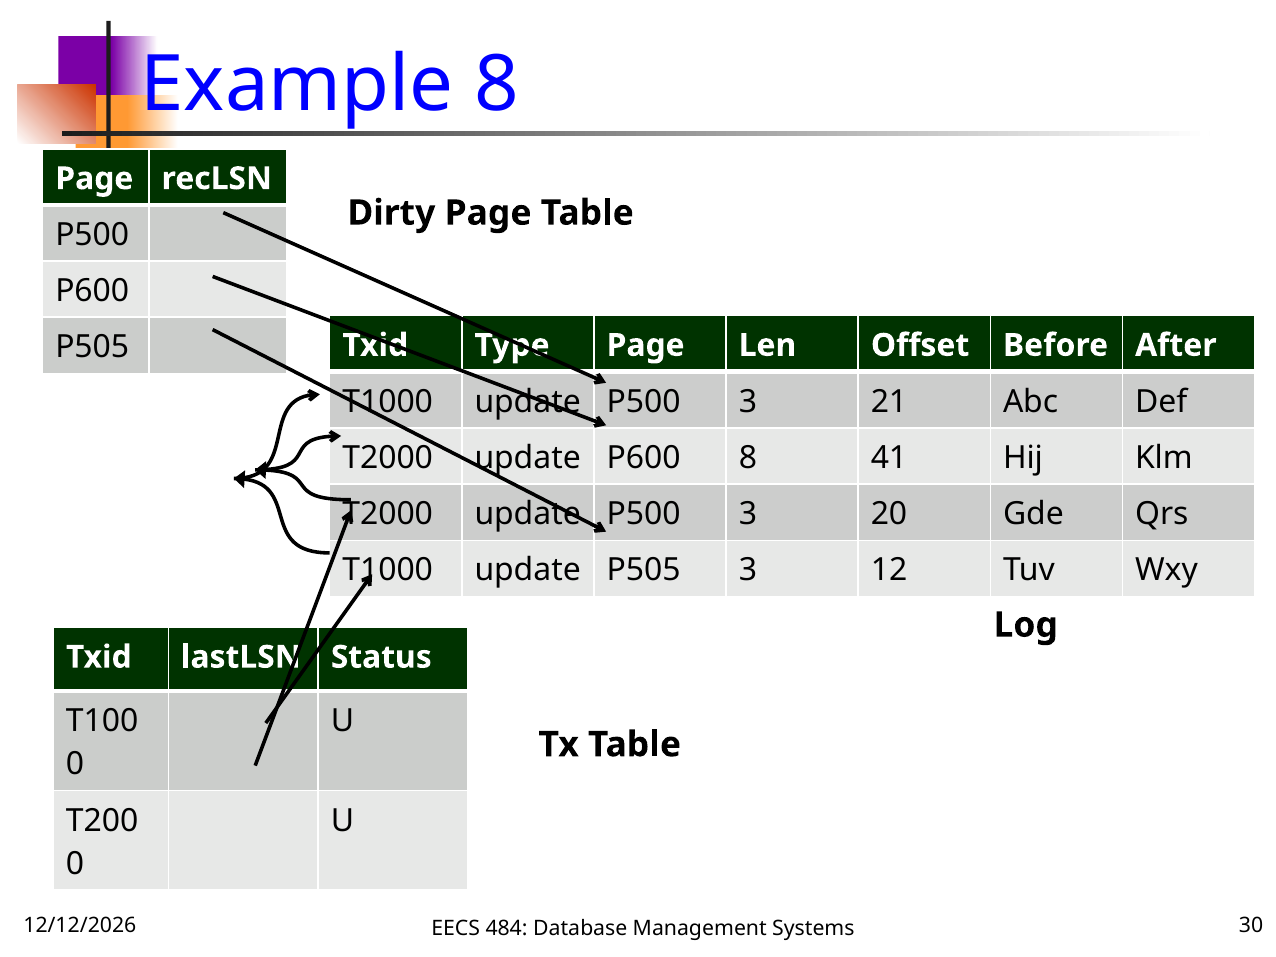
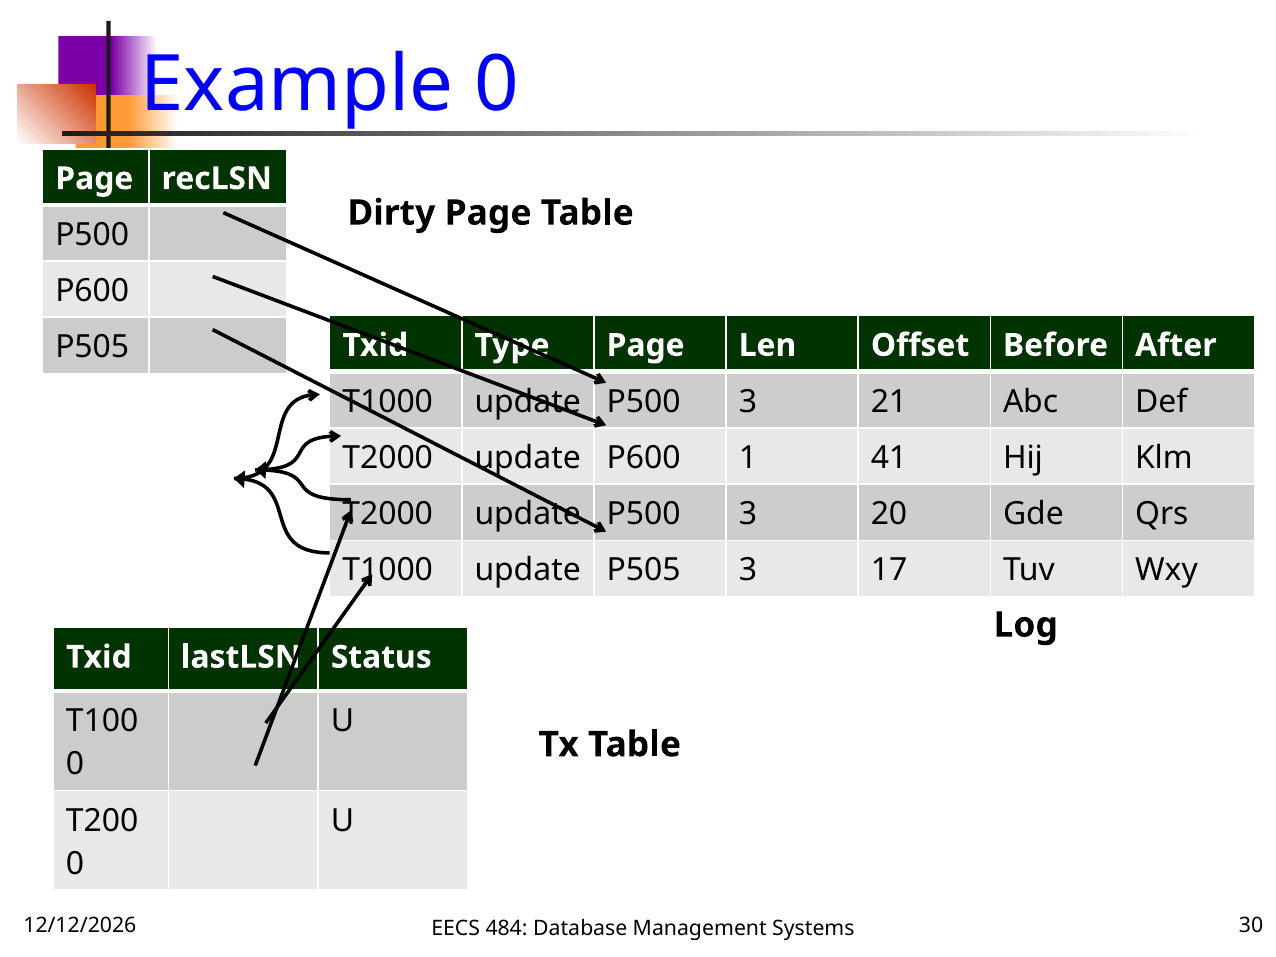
Example 8: 8 -> 0 (496, 85)
P600 8: 8 -> 1 (748, 458)
12: 12 -> 17 (889, 570)
